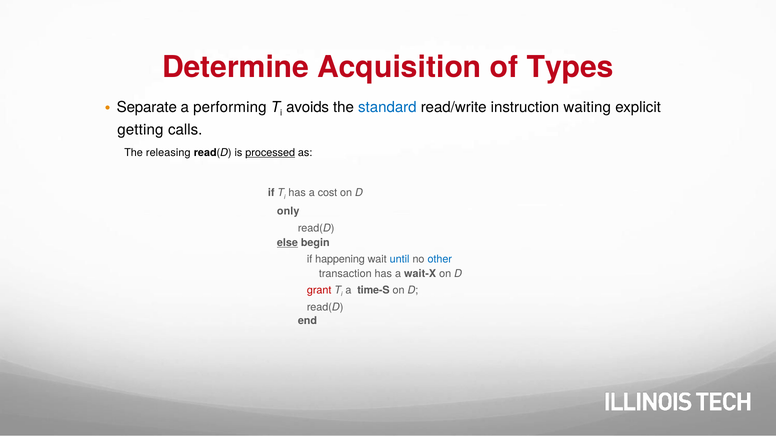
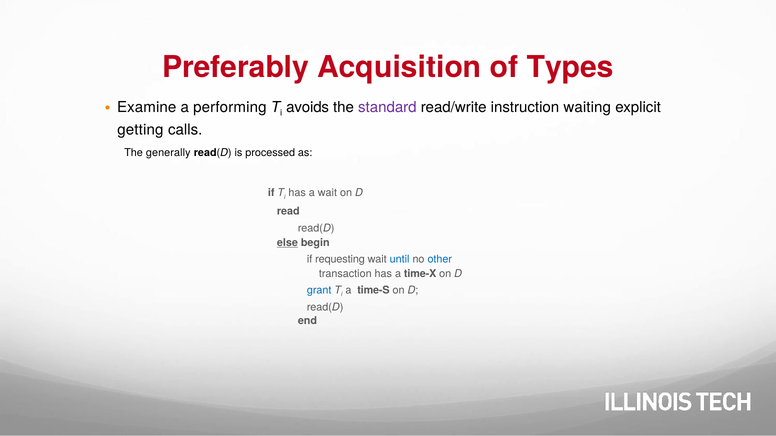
Determine: Determine -> Preferably (236, 67)
Separate: Separate -> Examine (147, 107)
standard colour: blue -> purple (387, 107)
releasing: releasing -> generally (168, 153)
processed underline: present -> none (270, 153)
a cost: cost -> wait (327, 193)
only: only -> read (288, 212)
happening: happening -> requesting (340, 260)
wait-X: wait-X -> time-X (420, 274)
grant colour: red -> blue (319, 290)
